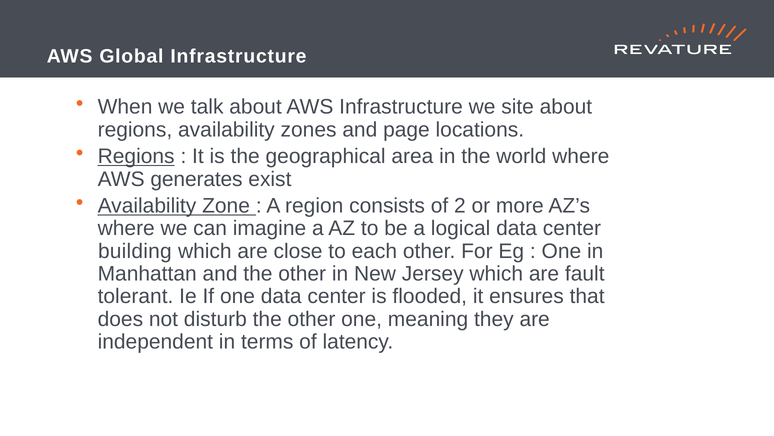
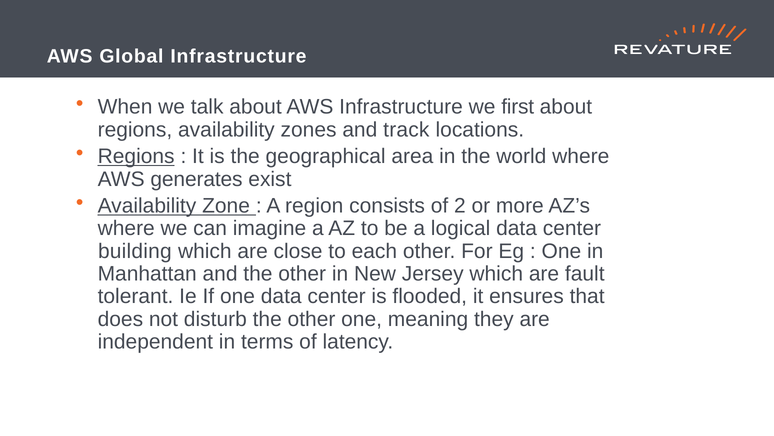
site: site -> first (518, 107)
page: page -> track (406, 130)
